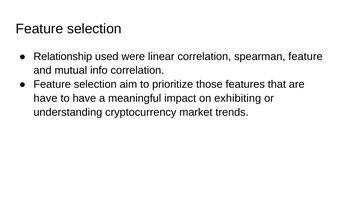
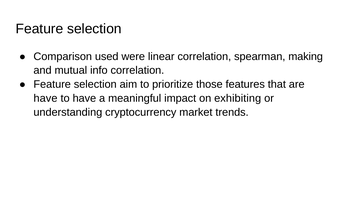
Relationship: Relationship -> Comparison (63, 57)
spearman feature: feature -> making (306, 57)
